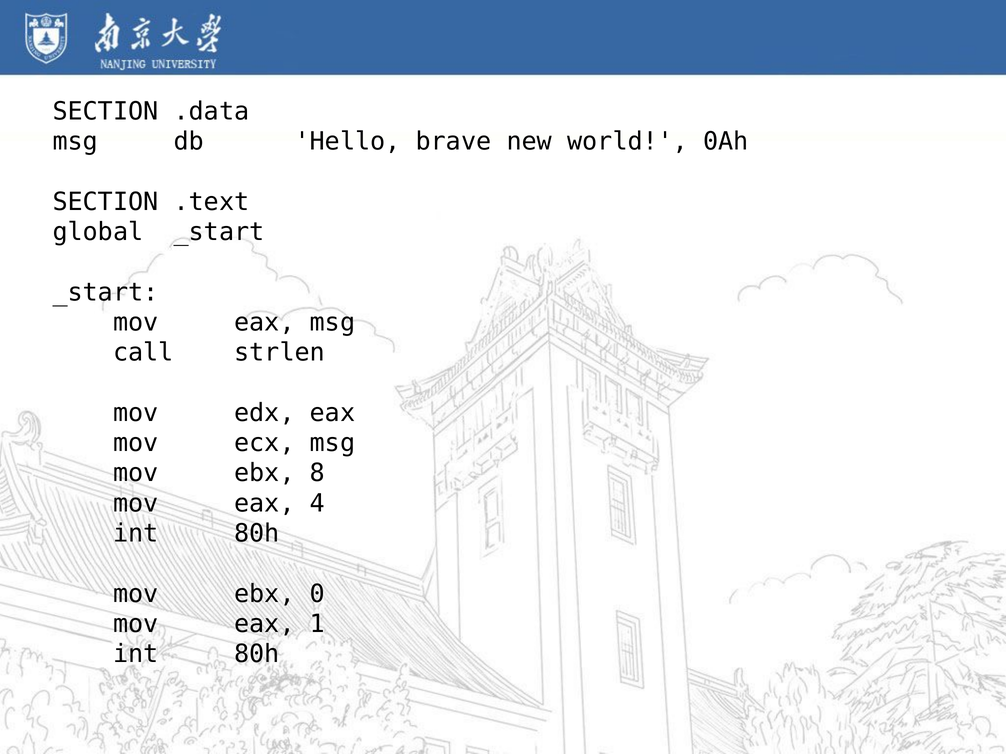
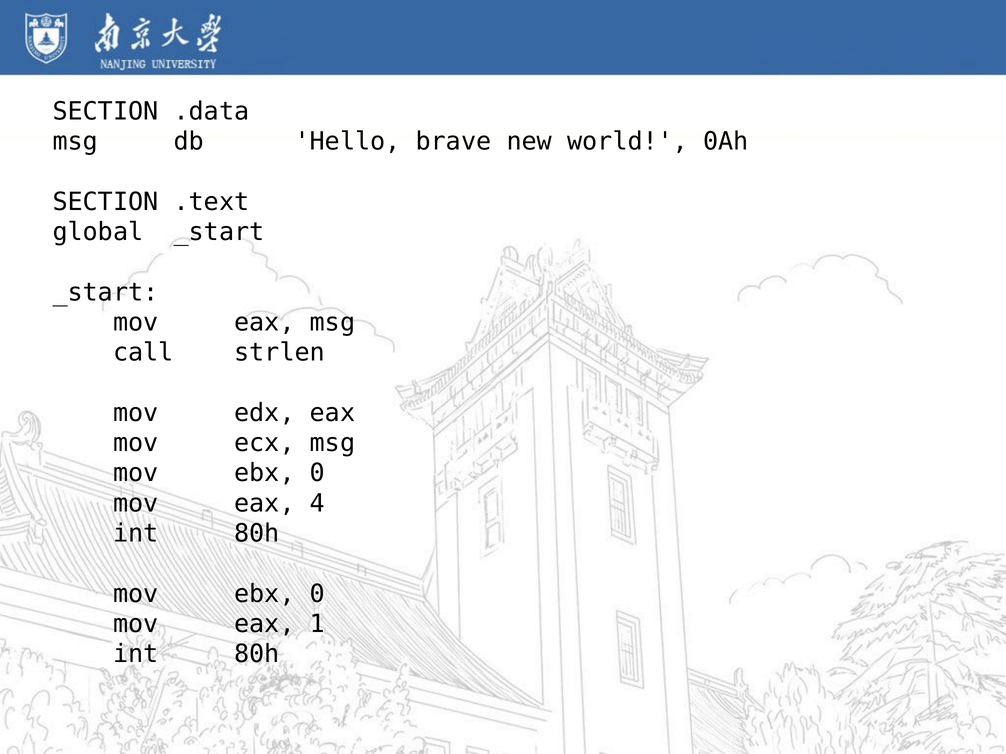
8: 8 -> 0 (317, 474)
